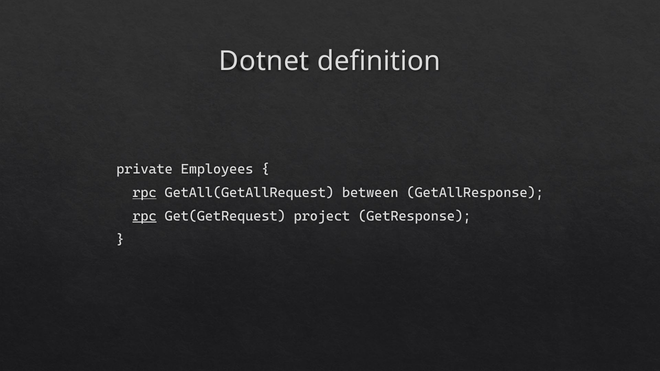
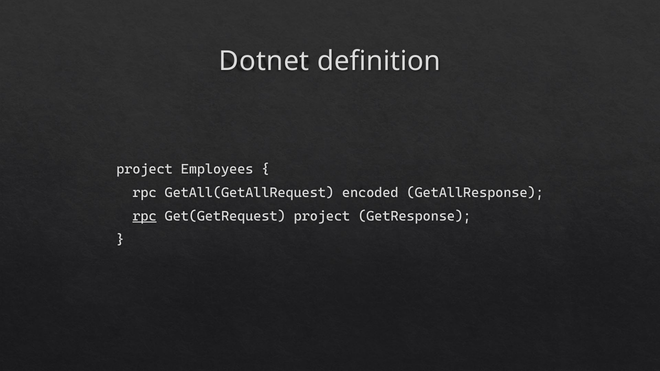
private: private -> project (145, 170)
rpc underline: present -> none (145, 193)
between: between -> encoded (370, 193)
